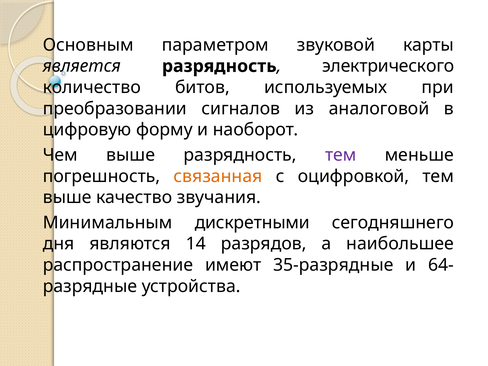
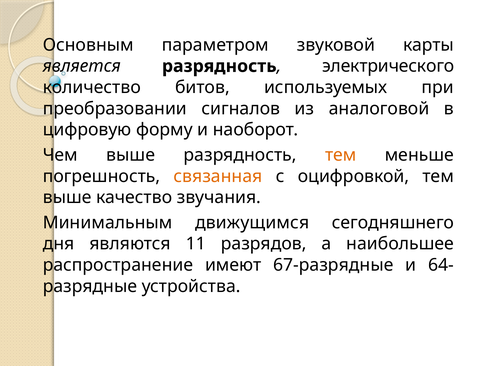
тем colour: purple -> orange (341, 155)
дискретными: дискретными -> движущимся (252, 223)
14: 14 -> 11 (196, 244)
35-разрядные: 35-разрядные -> 67-разрядные (333, 265)
